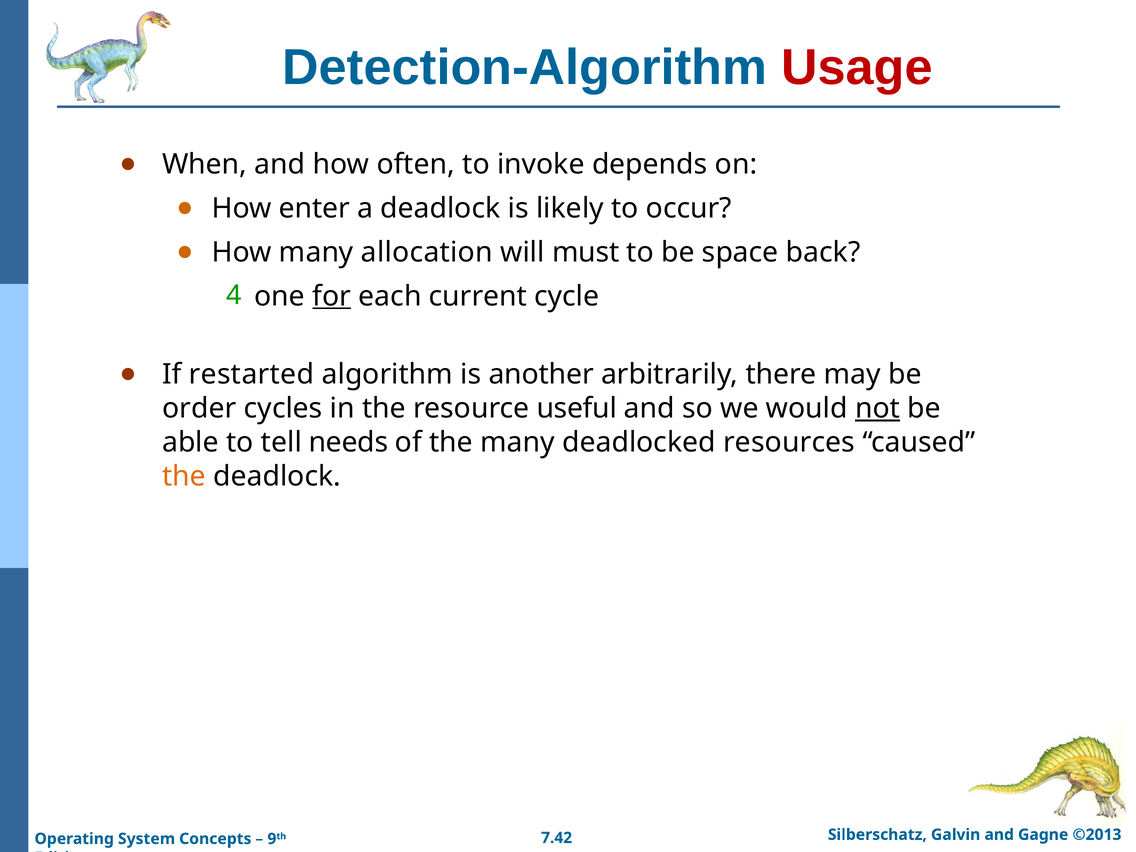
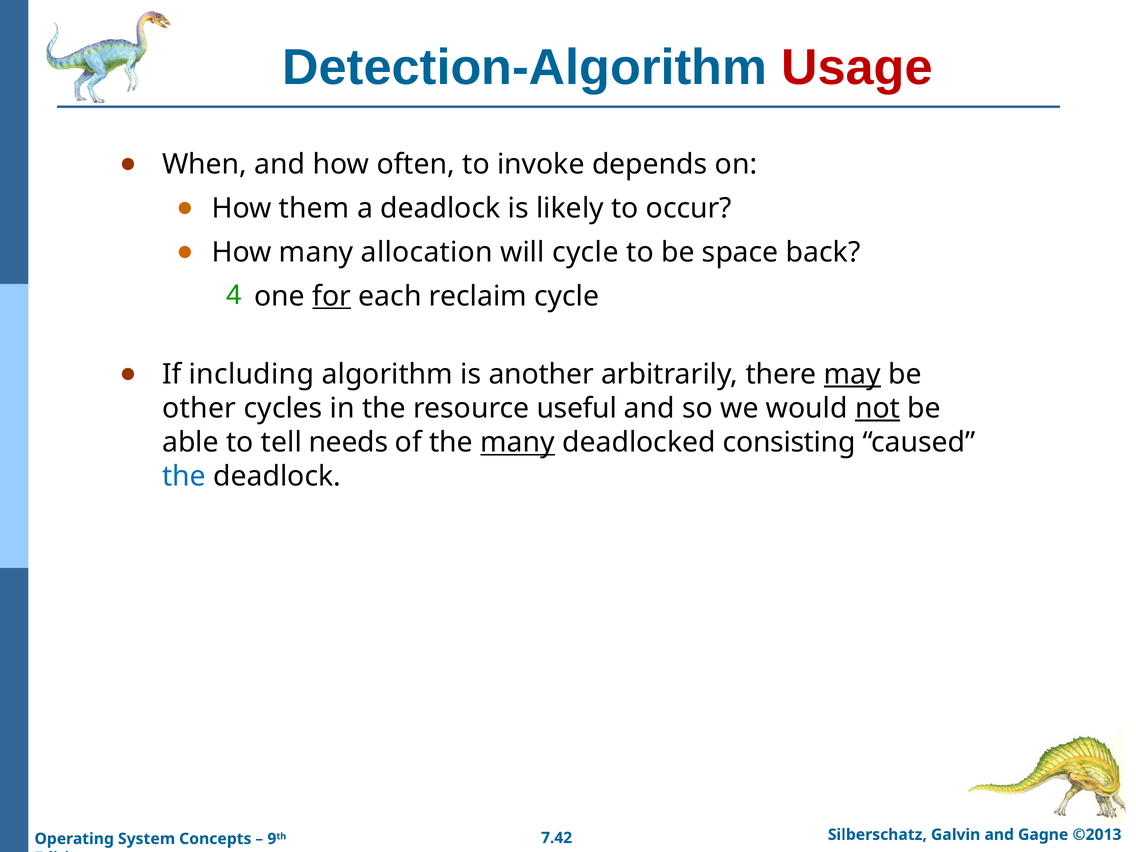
enter: enter -> them (314, 208)
will must: must -> cycle (585, 252)
current: current -> reclaim (478, 296)
restarted: restarted -> including (251, 374)
may underline: none -> present (852, 374)
order: order -> other (199, 408)
many underline: none -> present (518, 442)
resources: resources -> consisting (789, 442)
the colour: orange -> blue (184, 477)
